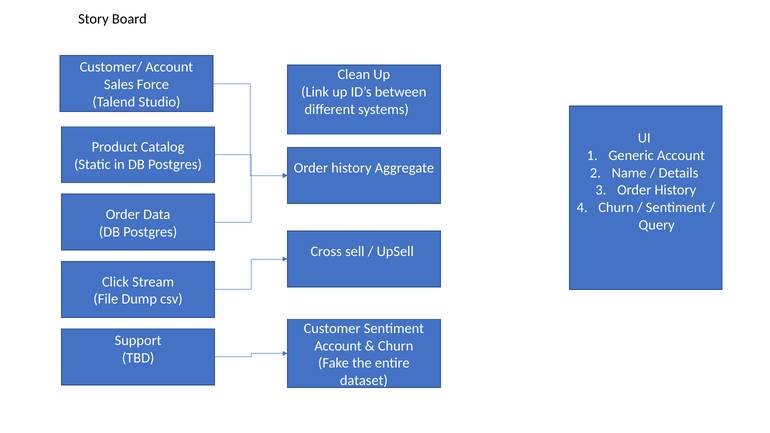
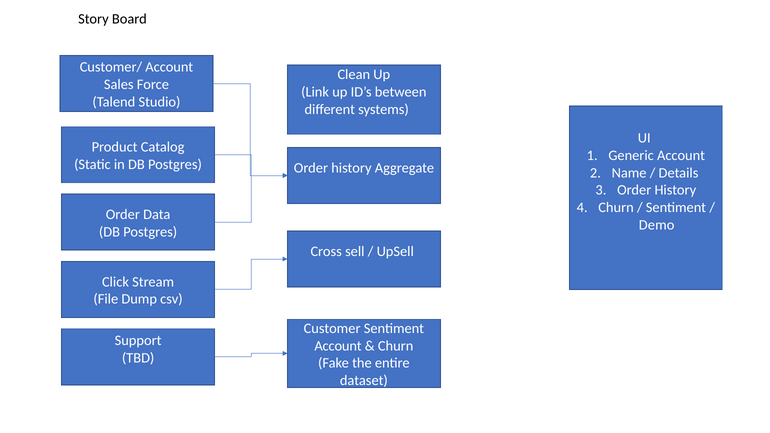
Query: Query -> Demo (657, 225)
